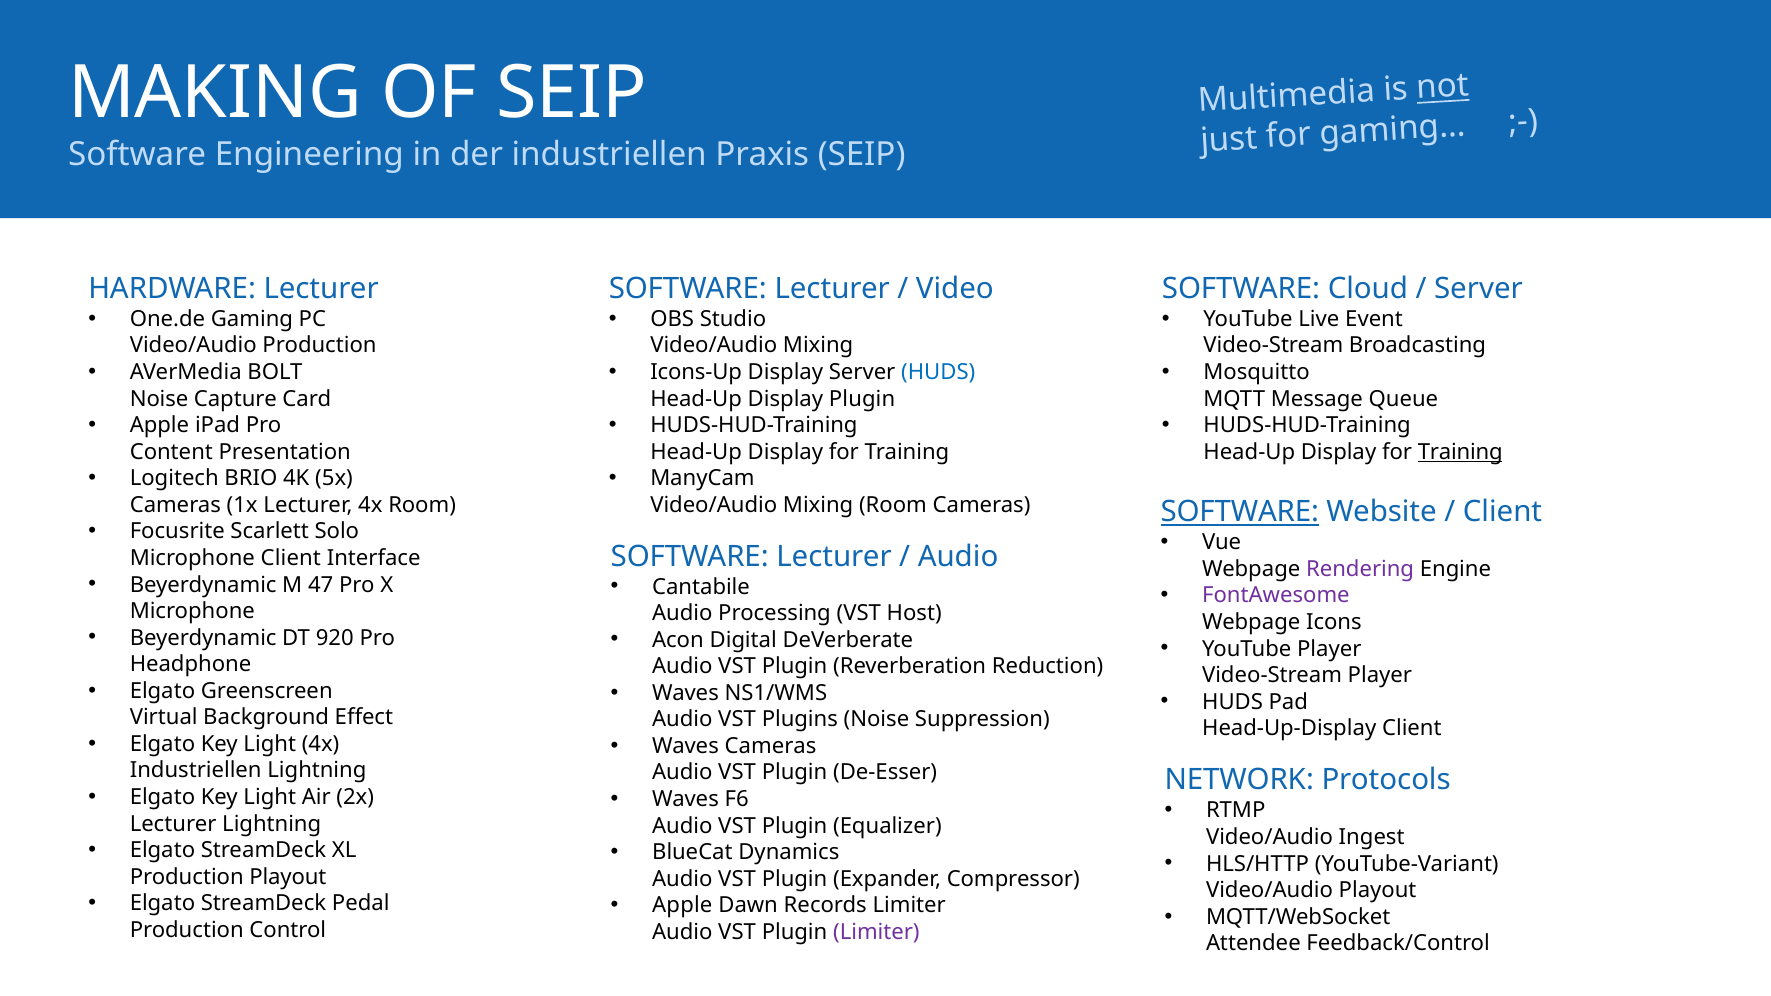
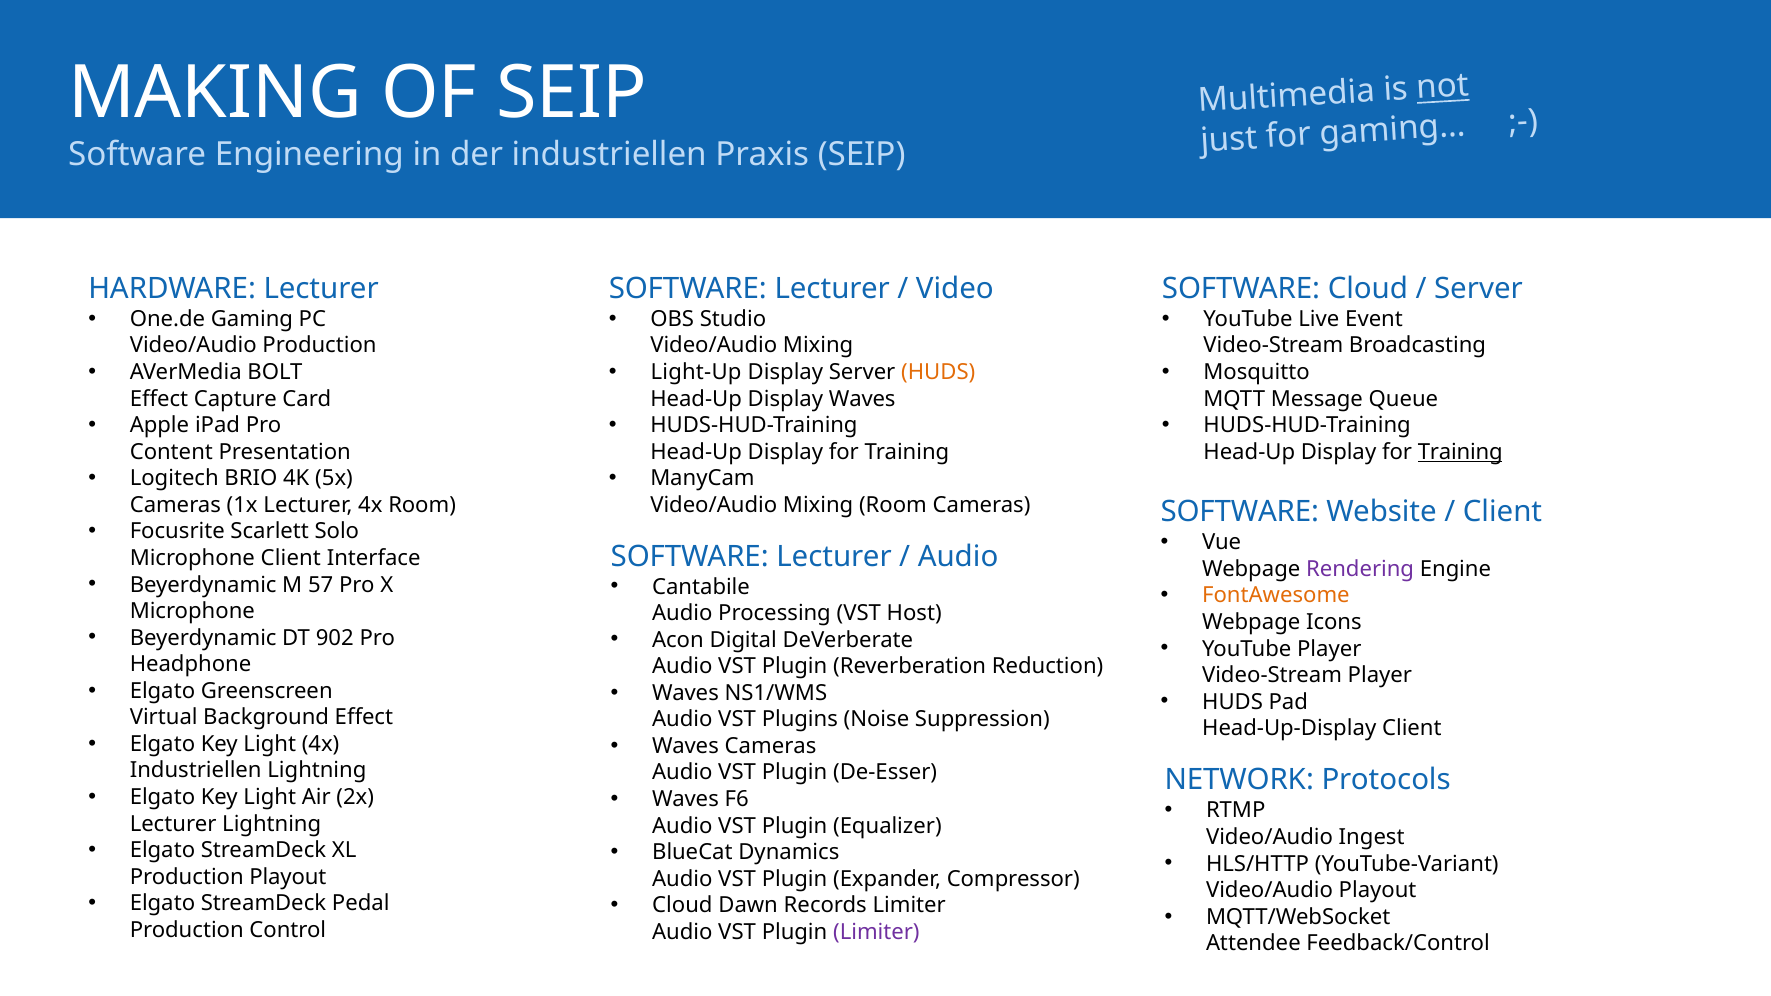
Icons-Up: Icons-Up -> Light-Up (696, 372)
HUDS colour: blue -> orange (938, 372)
Noise: Noise -> Effect (159, 399)
Display Plugin: Plugin -> Waves (862, 399)
SOFTWARE underline: present -> none (1240, 512)
47: 47 -> 57 (321, 585)
FontAwesome colour: purple -> orange (1276, 596)
920: 920 -> 902 (335, 638)
Apple: Apple -> Cloud (682, 906)
